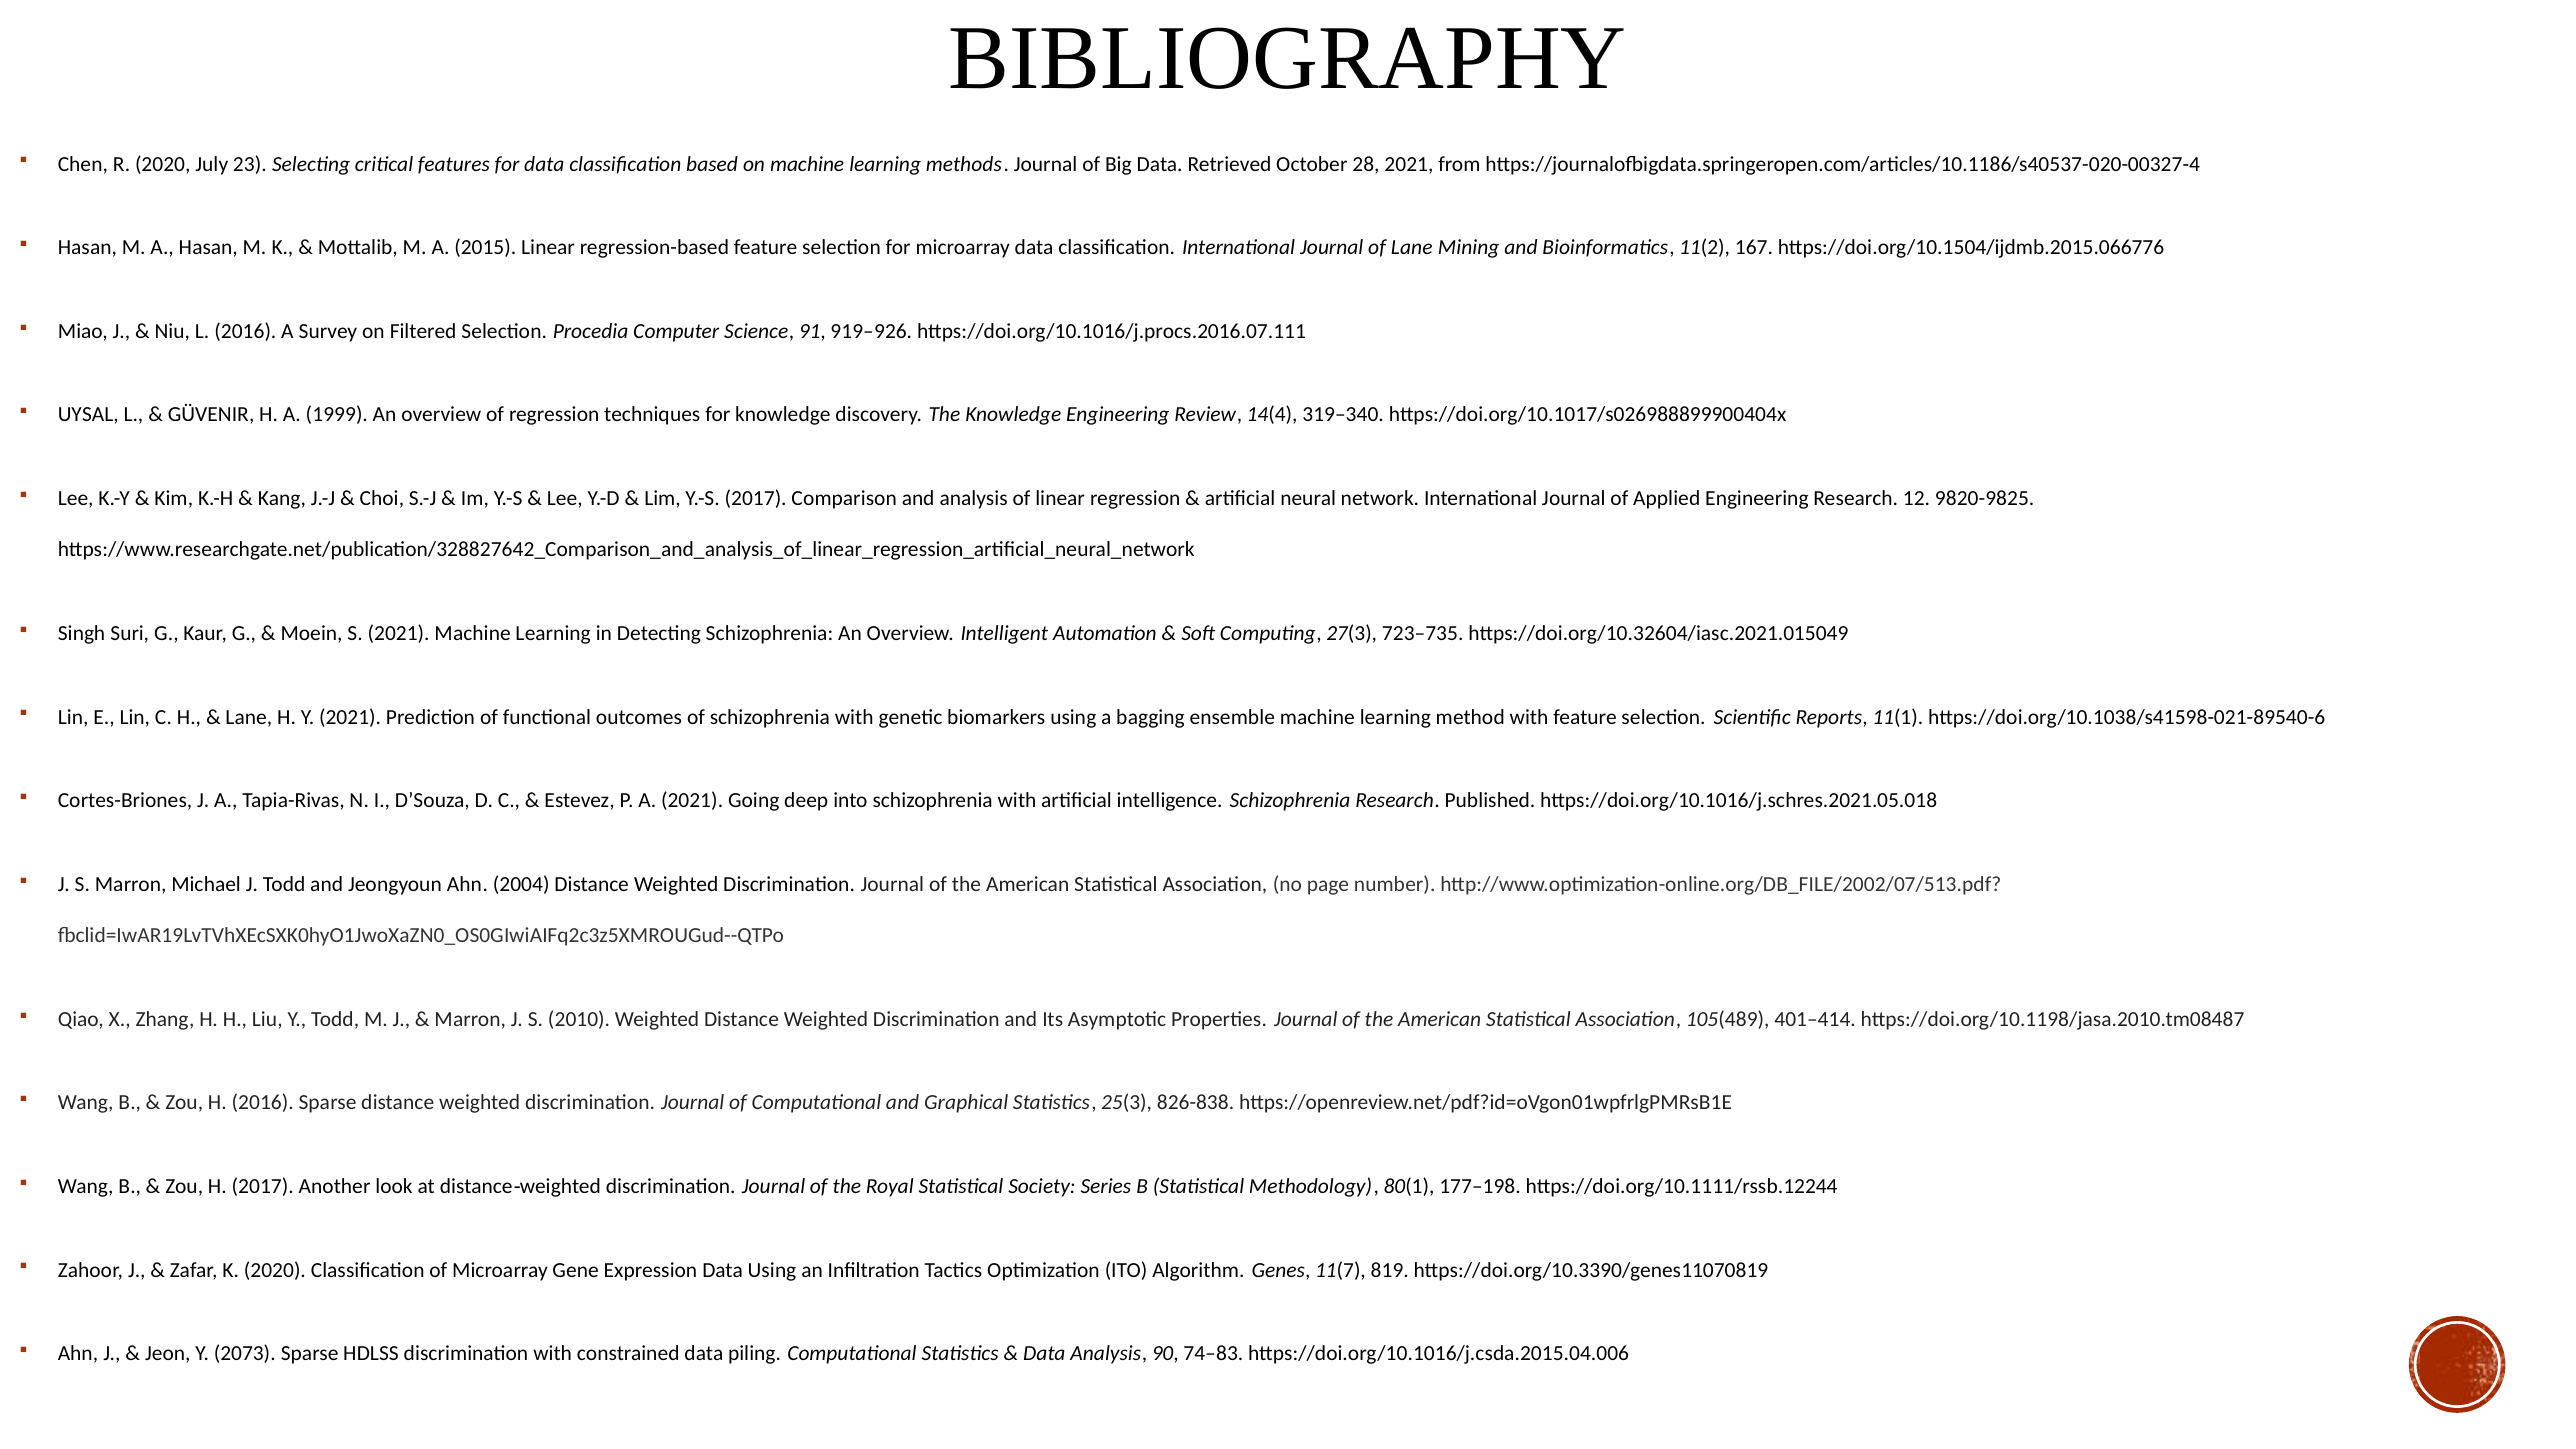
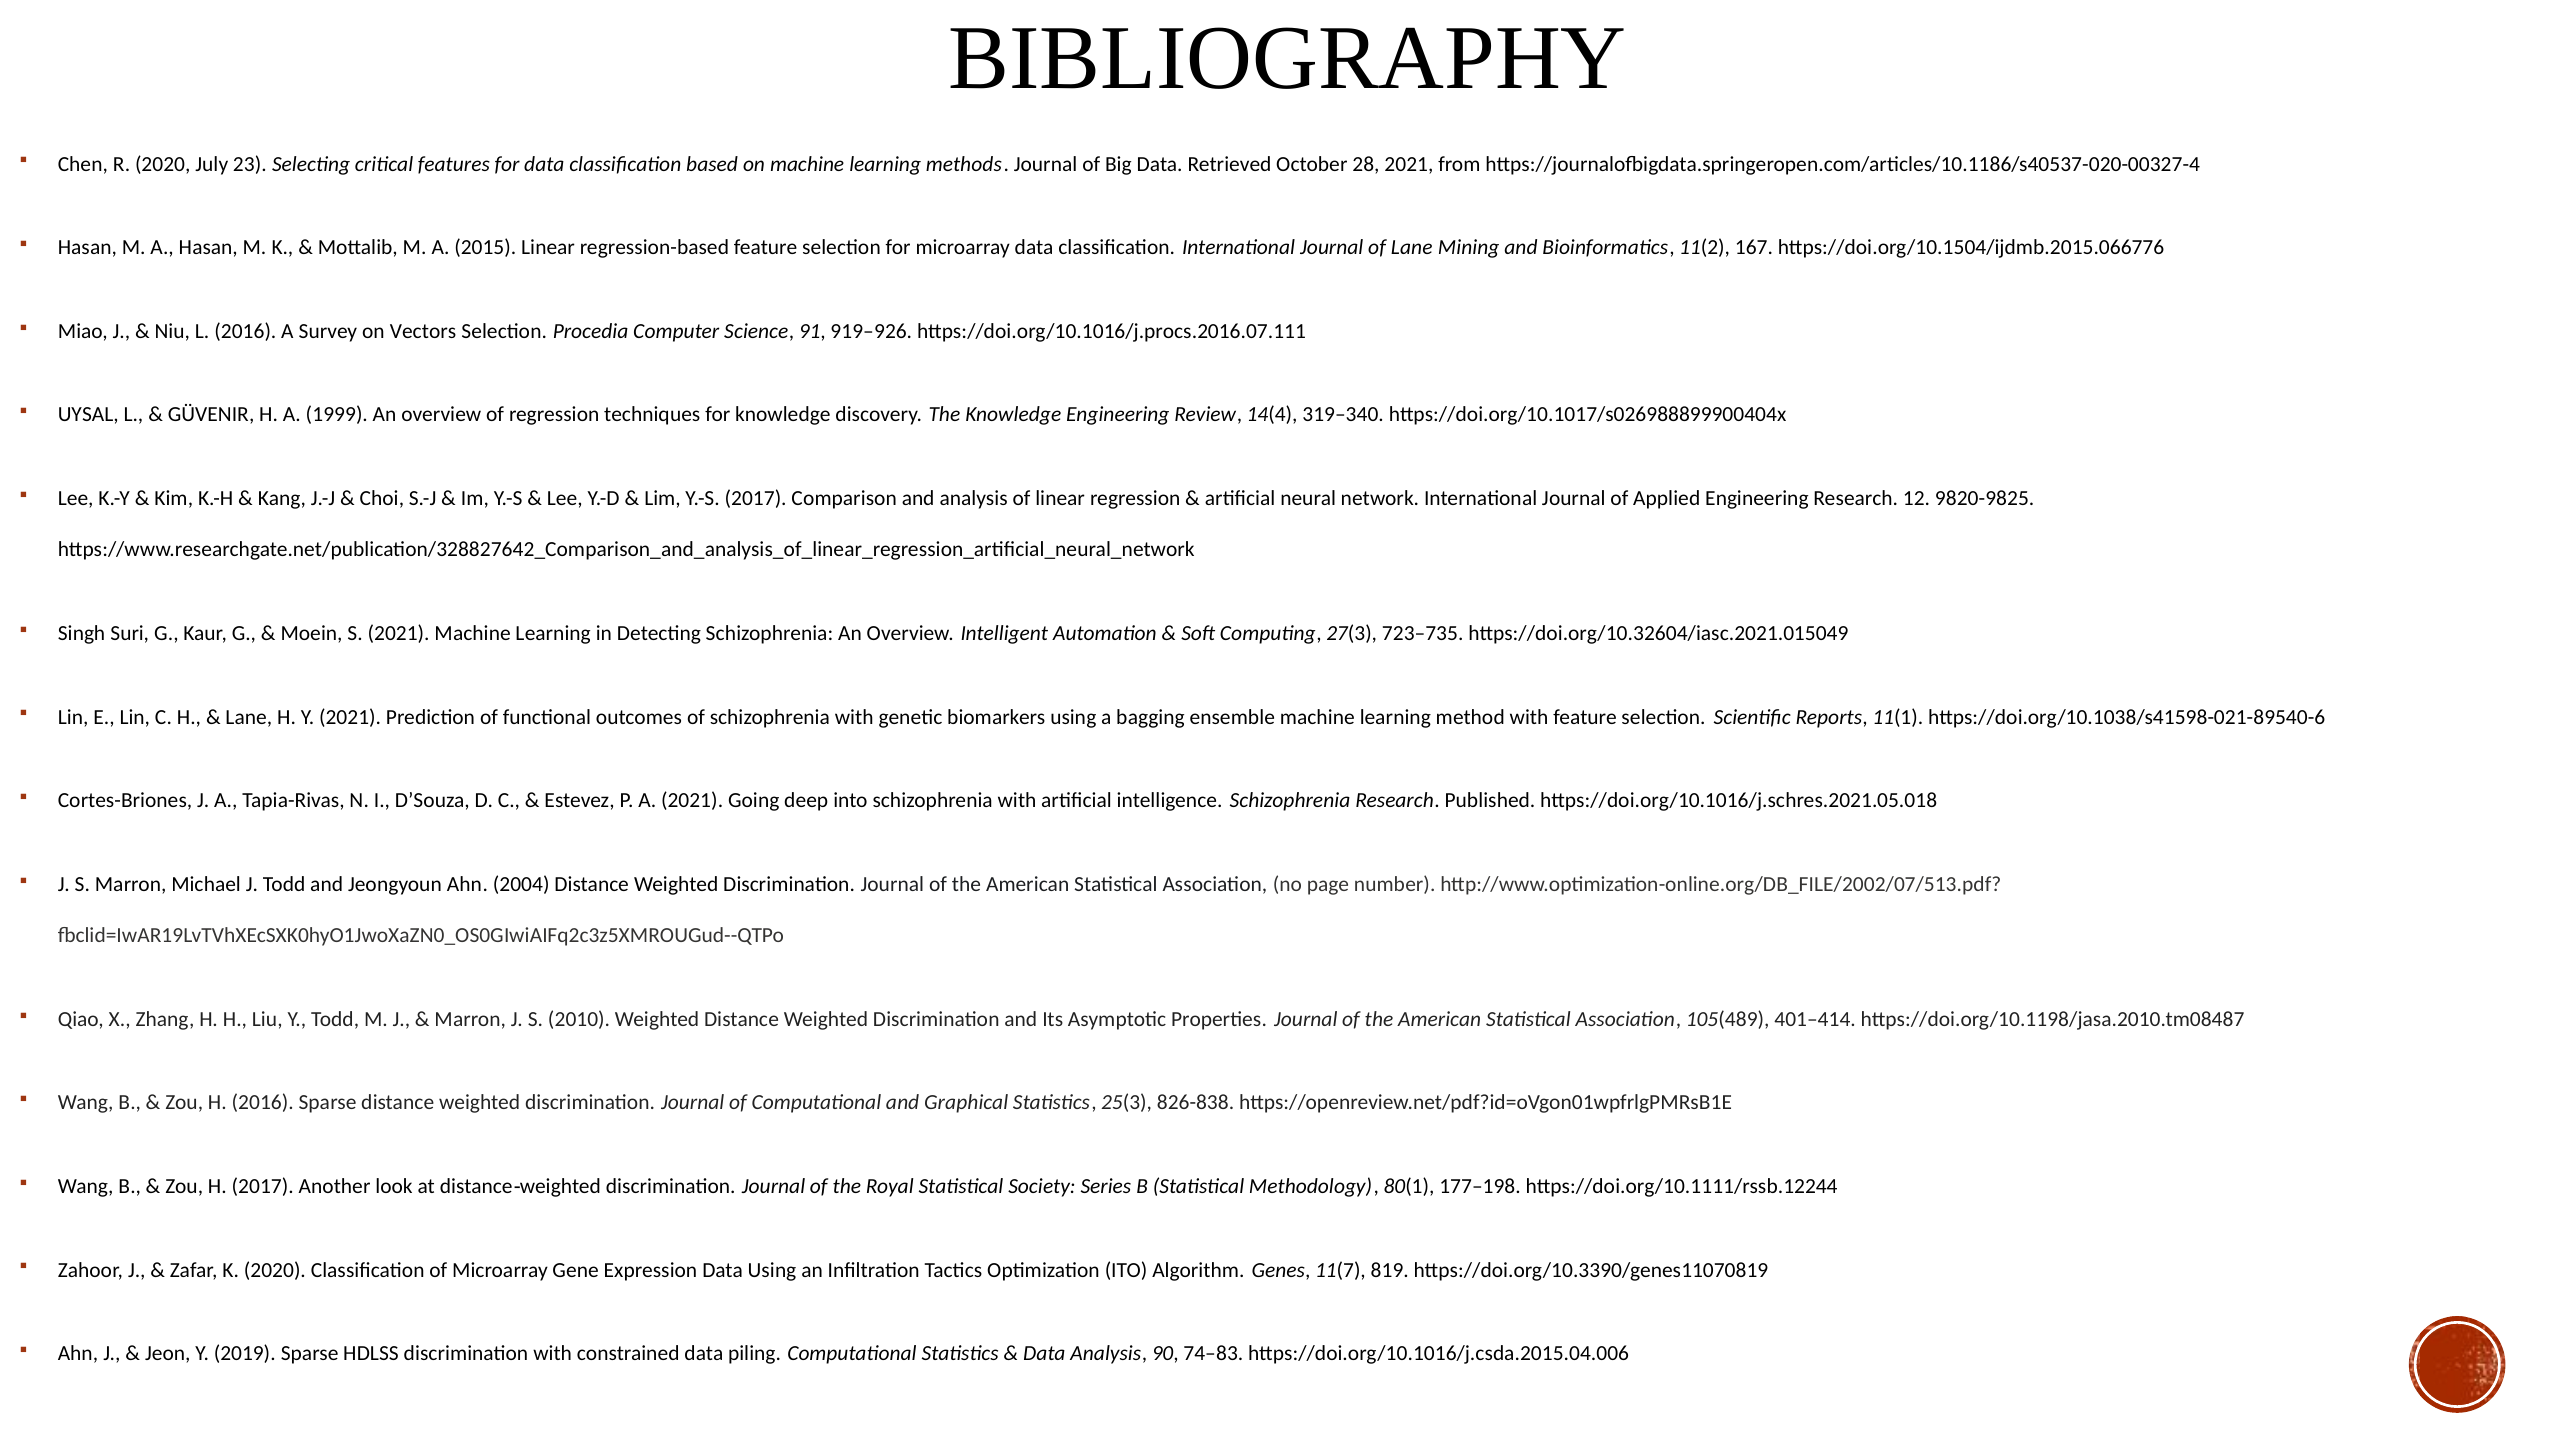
Filtered: Filtered -> Vectors (423, 331)
2073: 2073 -> 2019 (245, 1354)
